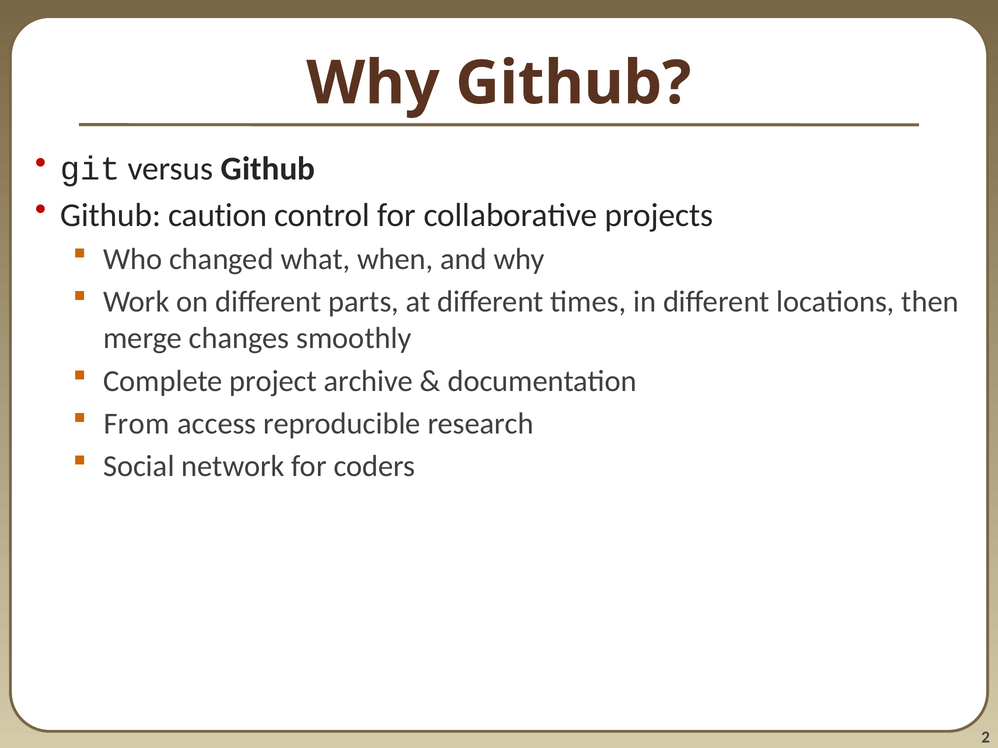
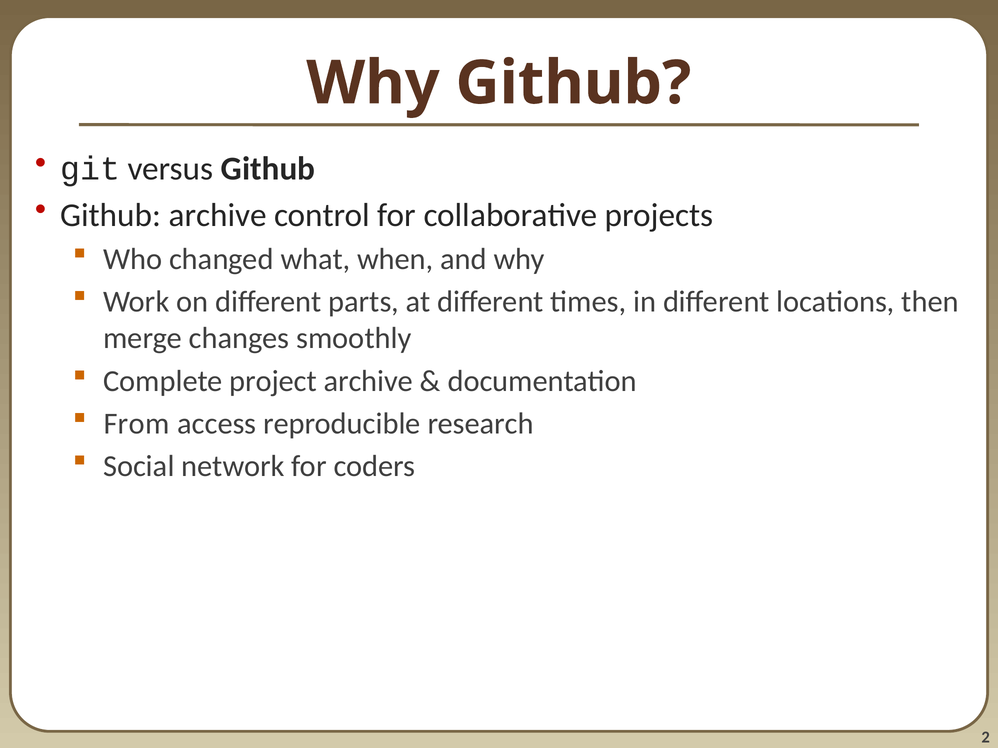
Github caution: caution -> archive (218, 215)
